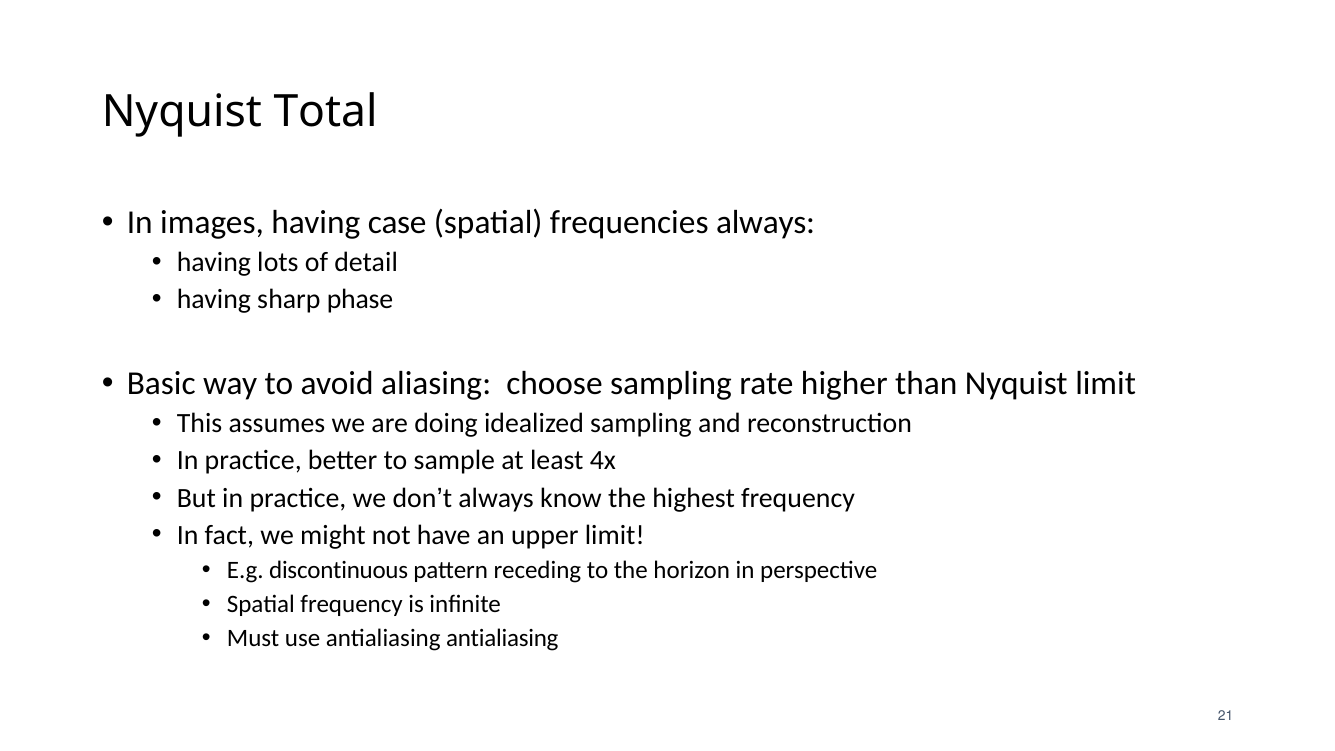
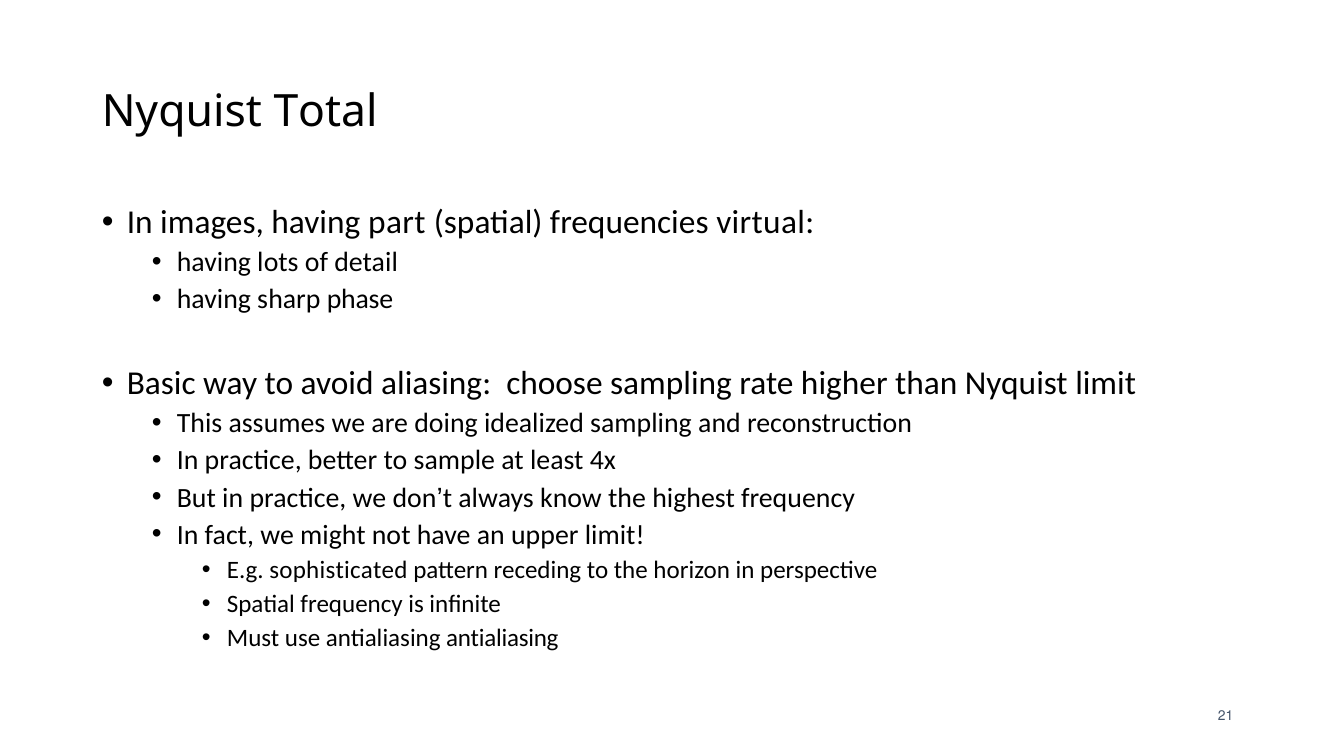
case: case -> part (397, 223)
frequencies always: always -> virtual (765, 223)
discontinuous: discontinuous -> sophisticated (338, 570)
